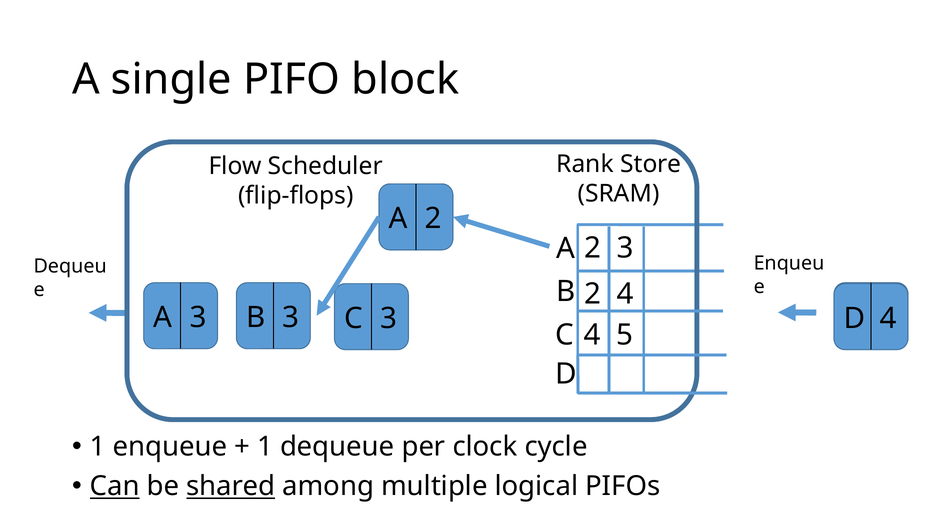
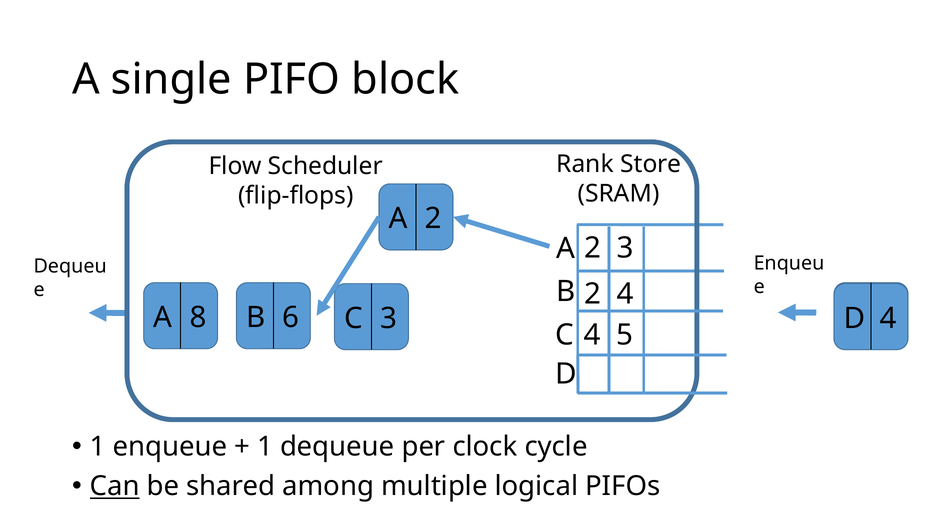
A 3: 3 -> 8 (198, 317)
B 3: 3 -> 6 (291, 317)
shared underline: present -> none (231, 486)
